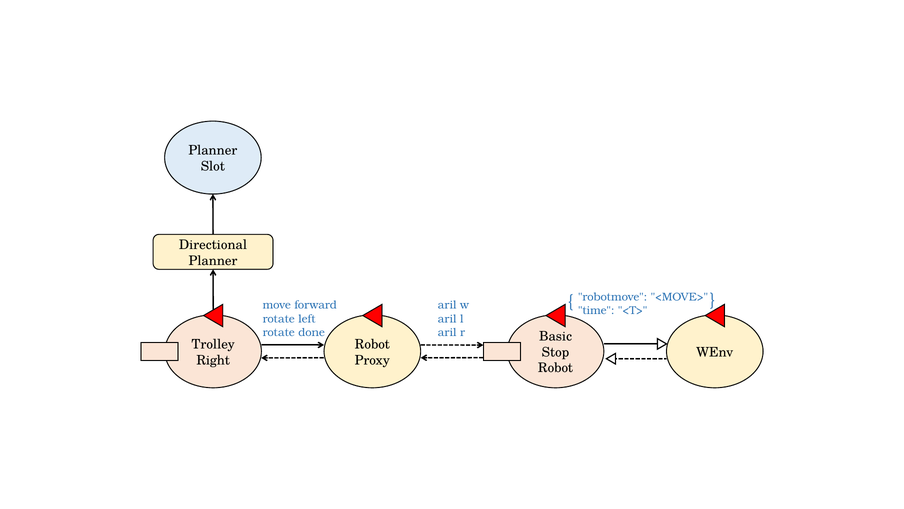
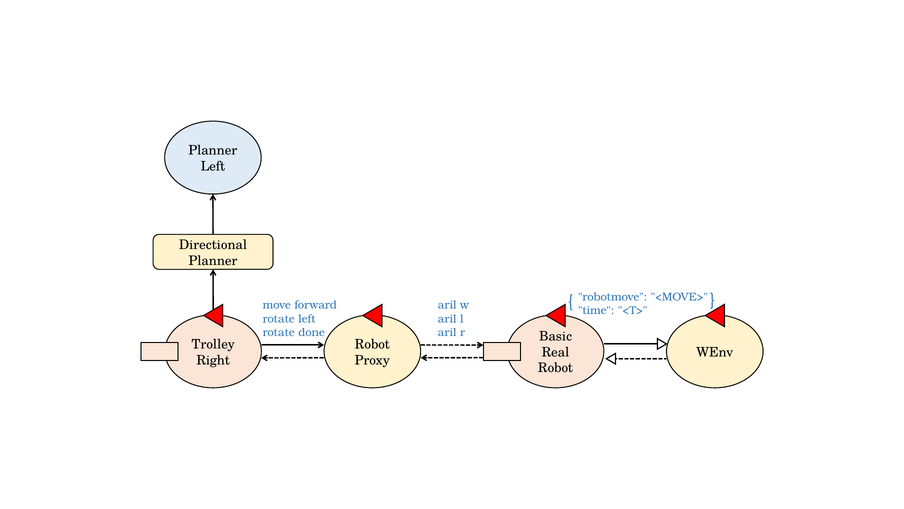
Slot: Slot -> Left (213, 166)
Stop: Stop -> Real (556, 352)
